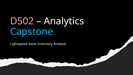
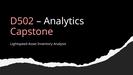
Capstone colour: light blue -> pink (32, 32)
